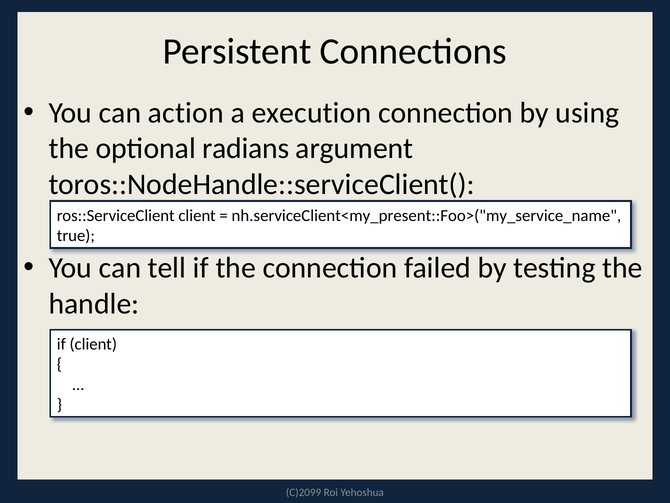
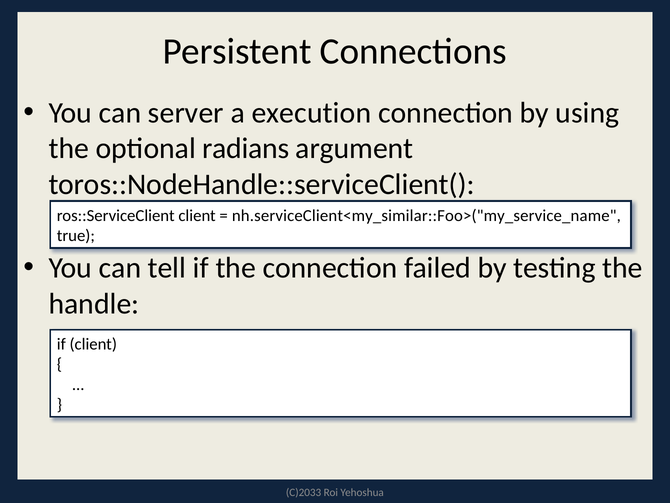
action: action -> server (186, 113)
nh.serviceClient<my_present::Foo>("my_service_name: nh.serviceClient<my_present::Foo>("my_service_name -> nh.serviceClient<my_similar::Foo>("my_service_name (426, 215)
C)2099: C)2099 -> C)2033 (304, 492)
